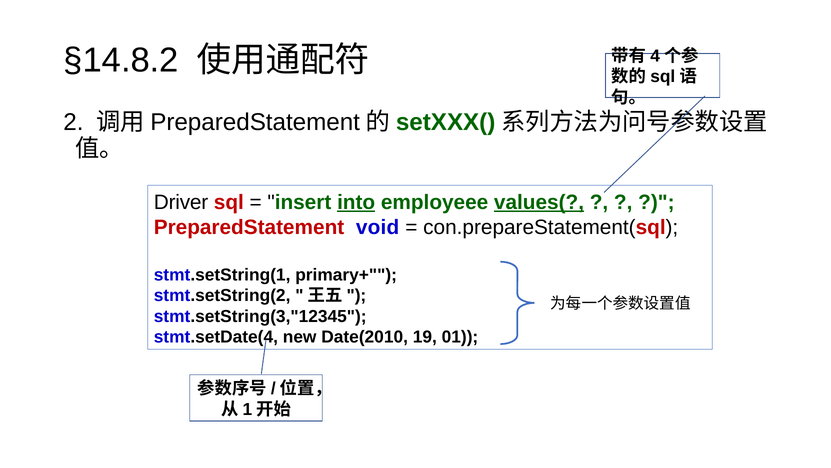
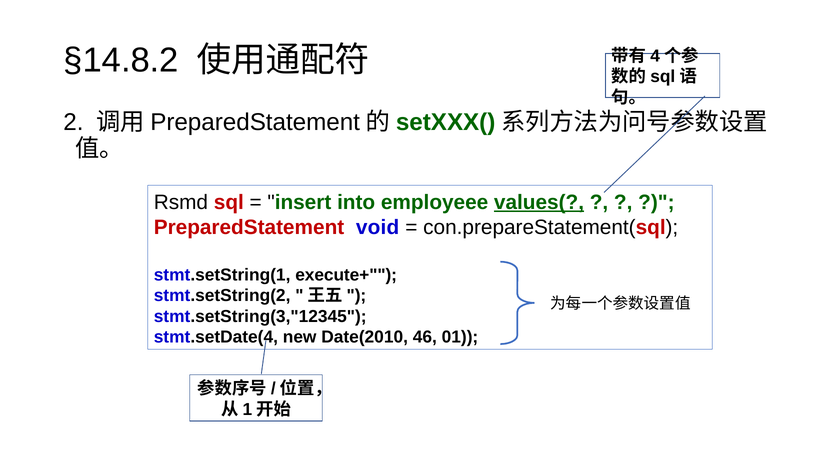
Driver: Driver -> Rsmd (181, 202)
into underline: present -> none (356, 202)
primary+: primary+ -> execute+ (346, 274)
19: 19 -> 46 (425, 337)
